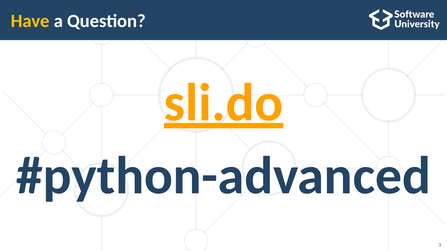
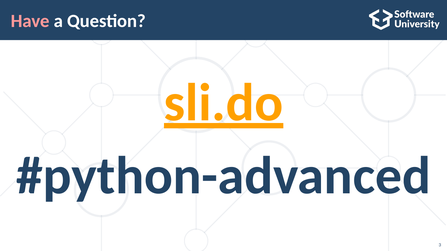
Have colour: yellow -> pink (30, 21)
